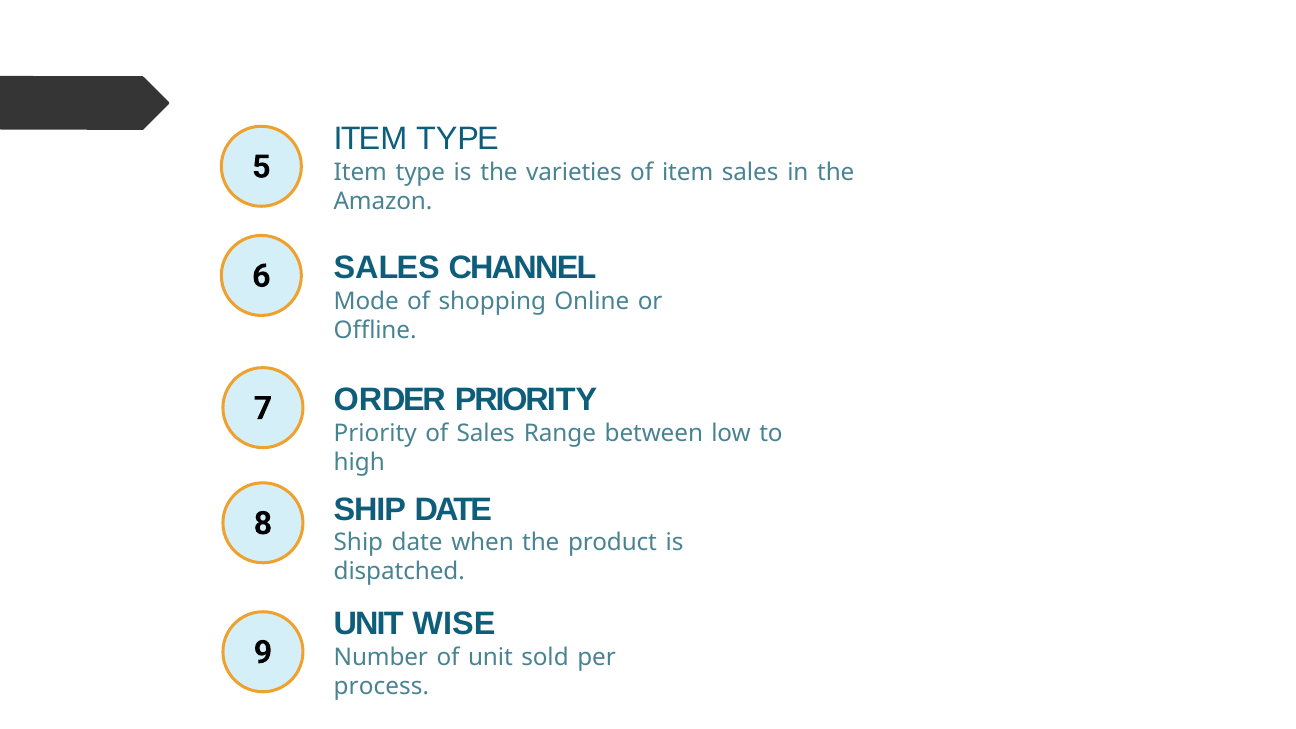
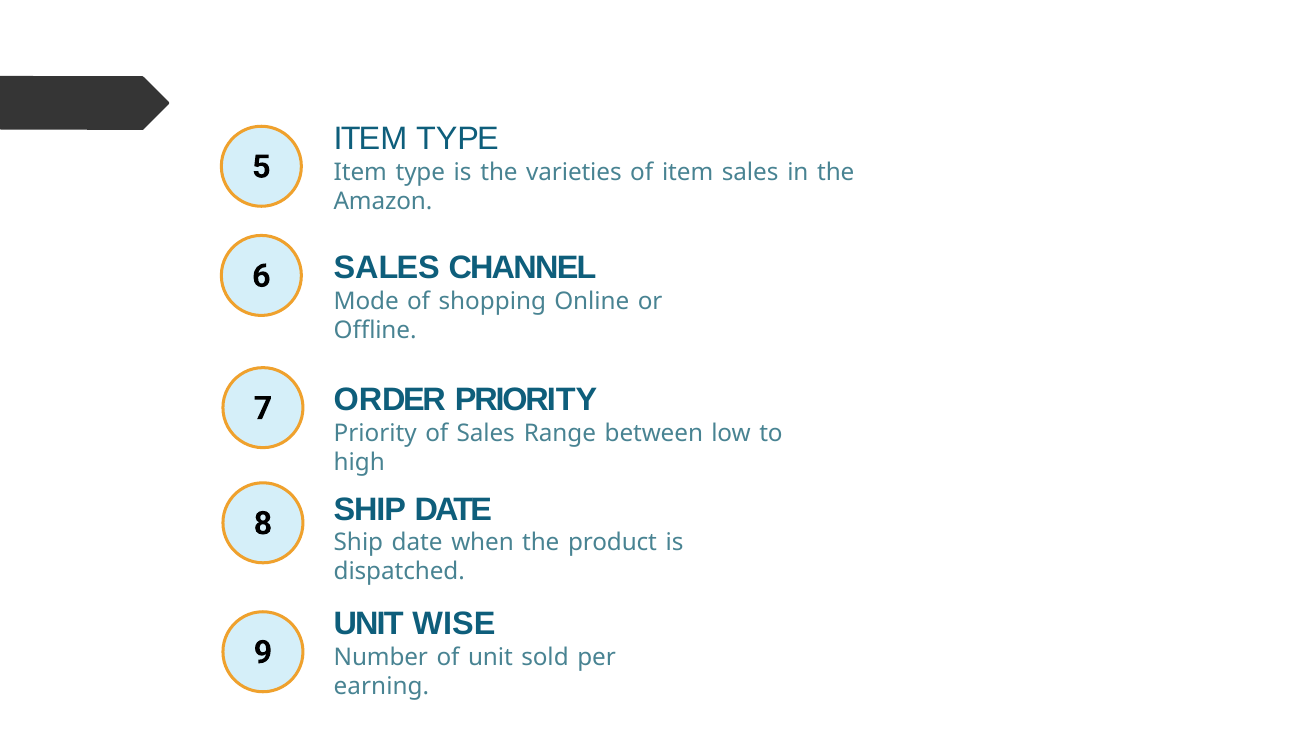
process: process -> earning (381, 687)
